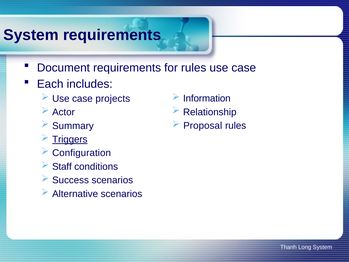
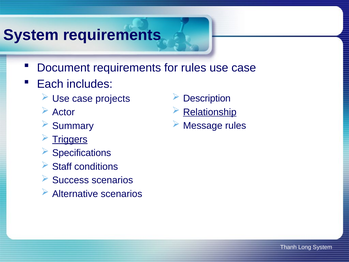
Information: Information -> Description (207, 98)
Relationship underline: none -> present (210, 112)
Proposal: Proposal -> Message (203, 126)
Configuration: Configuration -> Specifications (82, 153)
